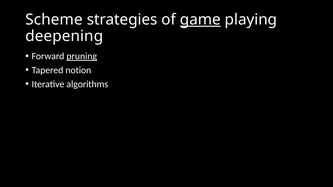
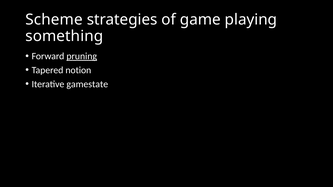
game underline: present -> none (200, 20)
deepening: deepening -> something (64, 36)
algorithms: algorithms -> gamestate (87, 84)
